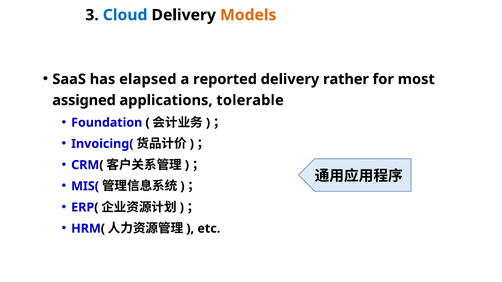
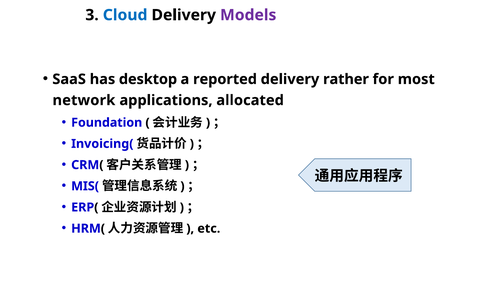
Models colour: orange -> purple (248, 15)
elapsed: elapsed -> desktop (148, 79)
assigned: assigned -> network (84, 100)
tolerable: tolerable -> allocated (250, 100)
